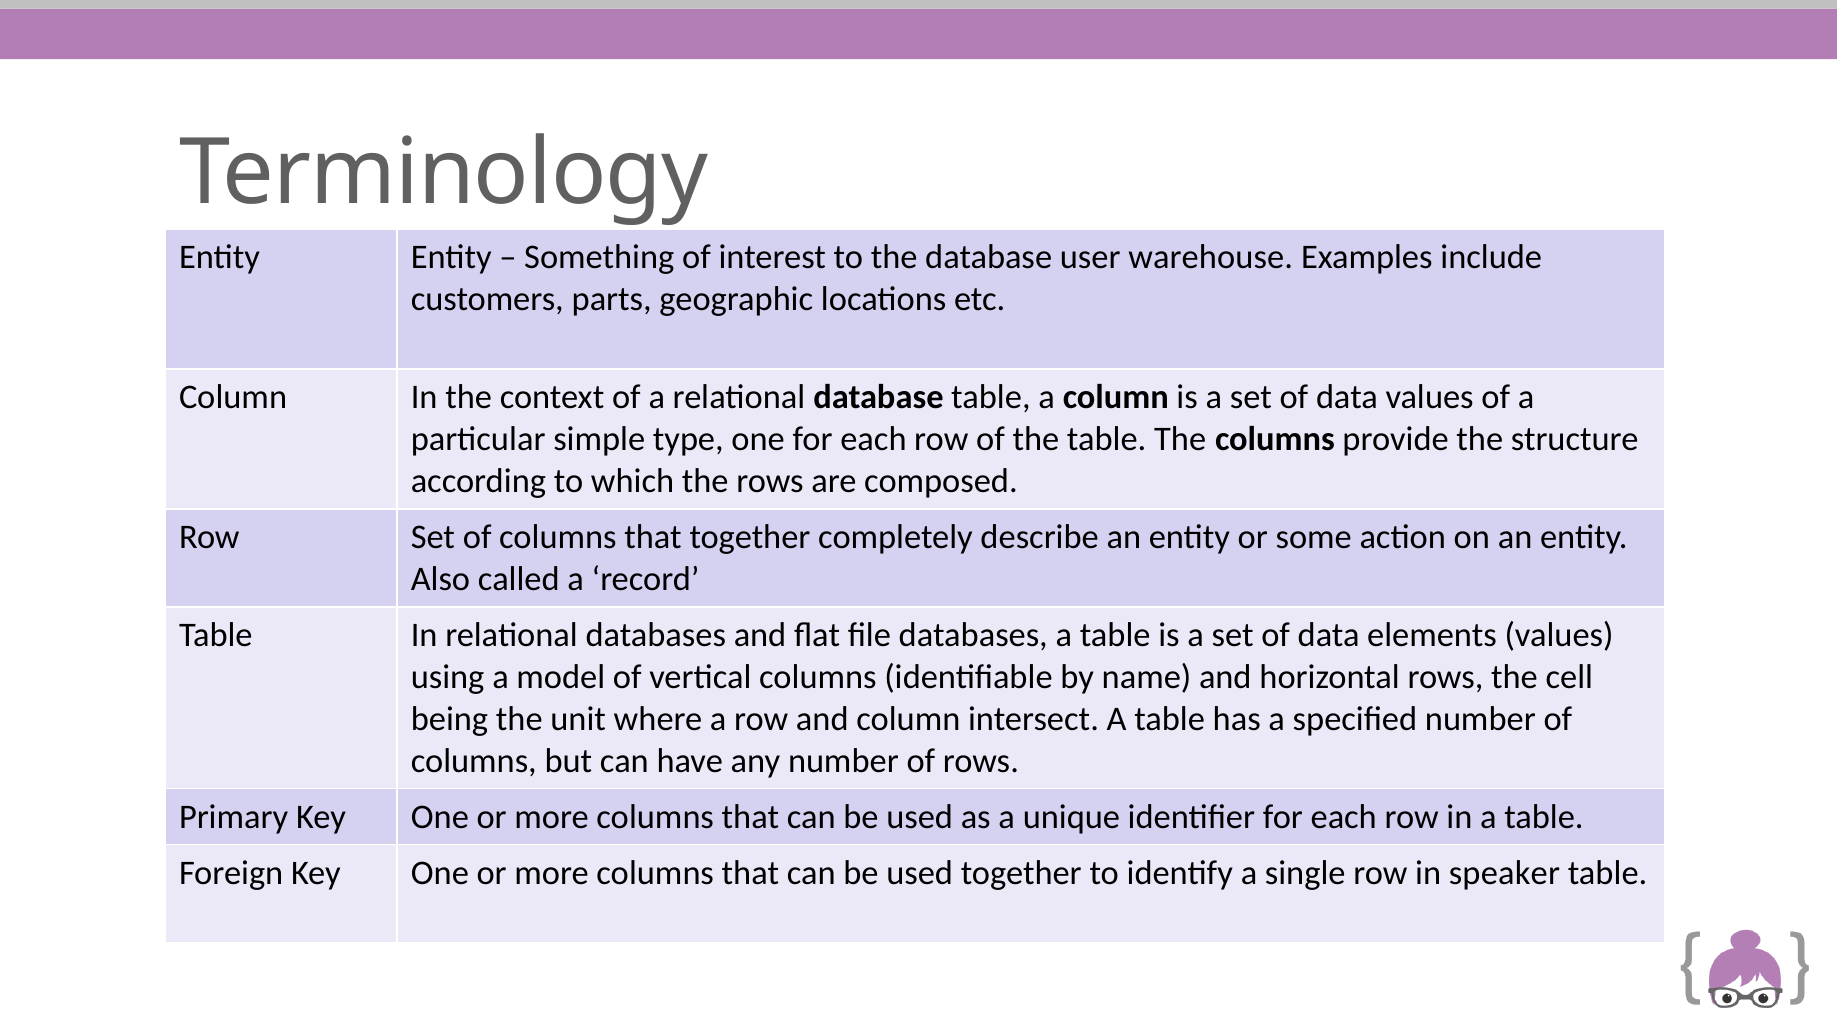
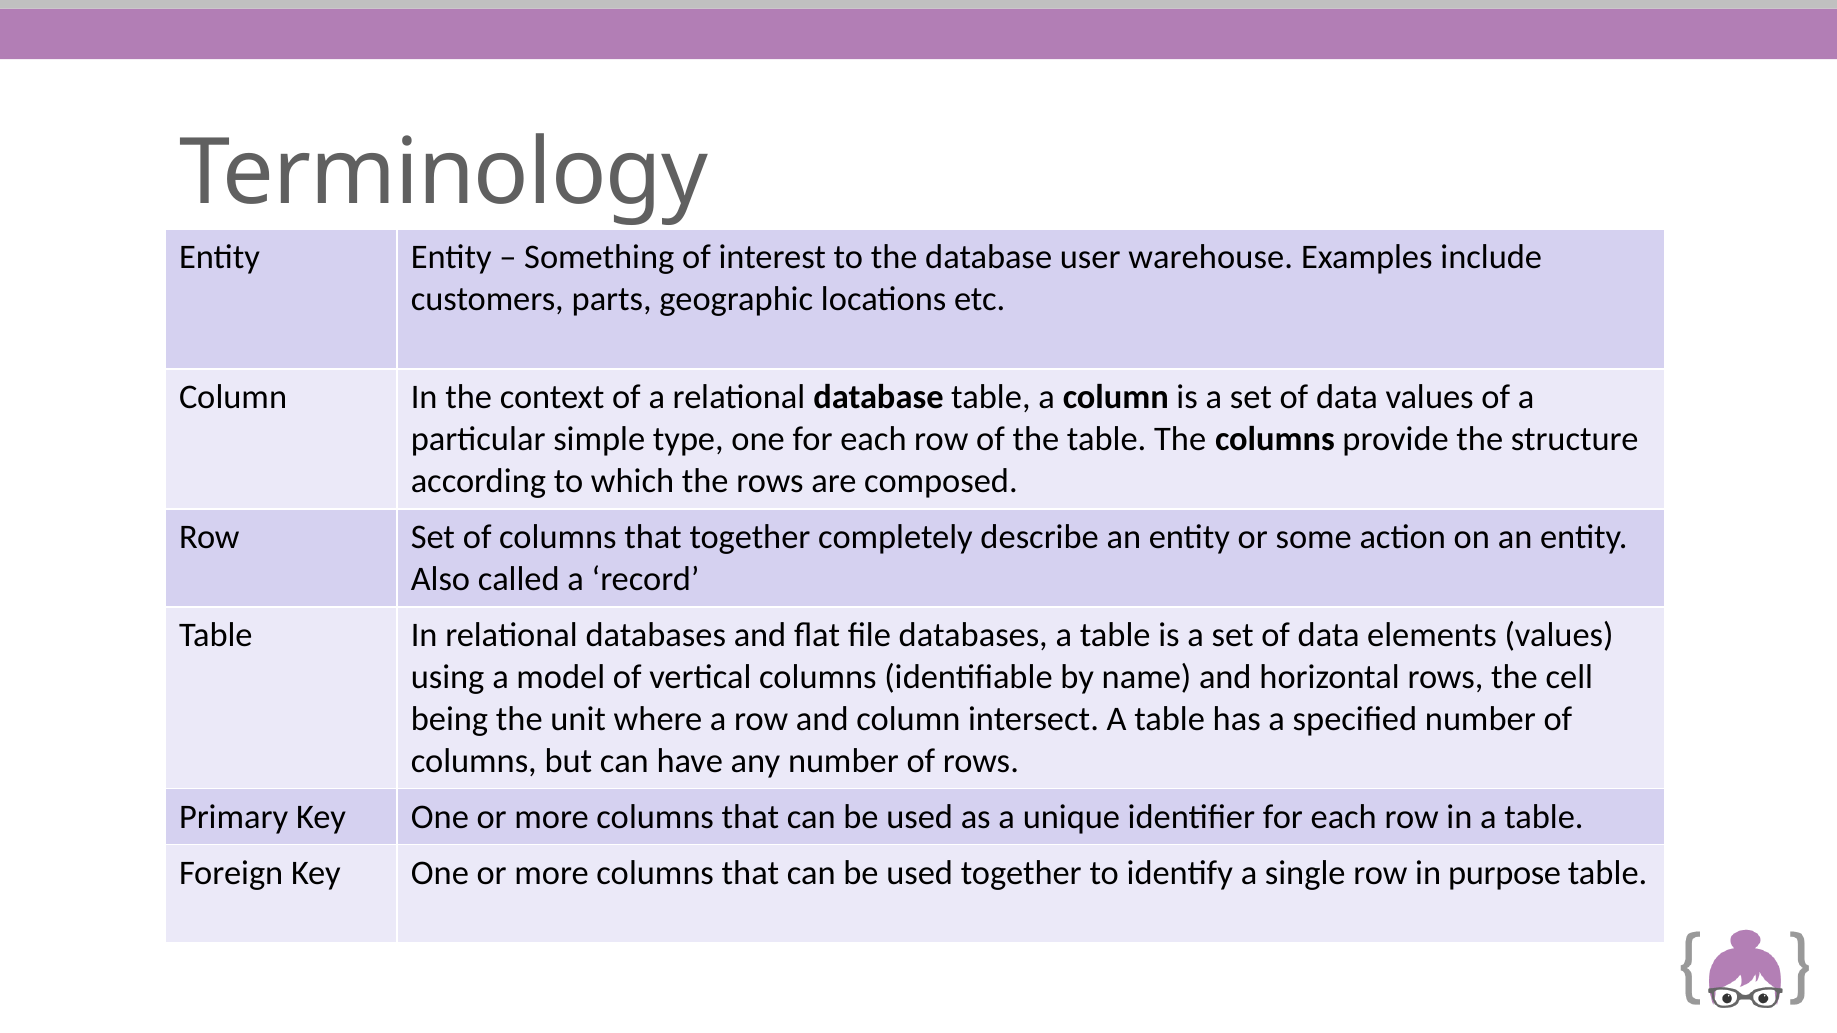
speaker: speaker -> purpose (1505, 873)
